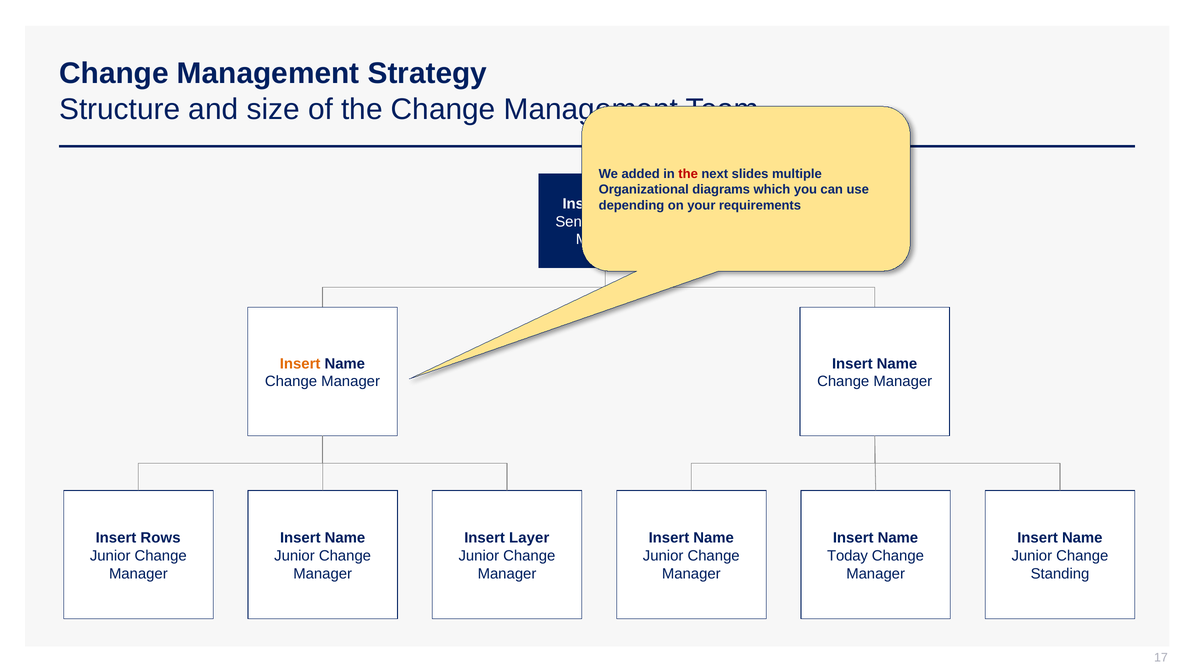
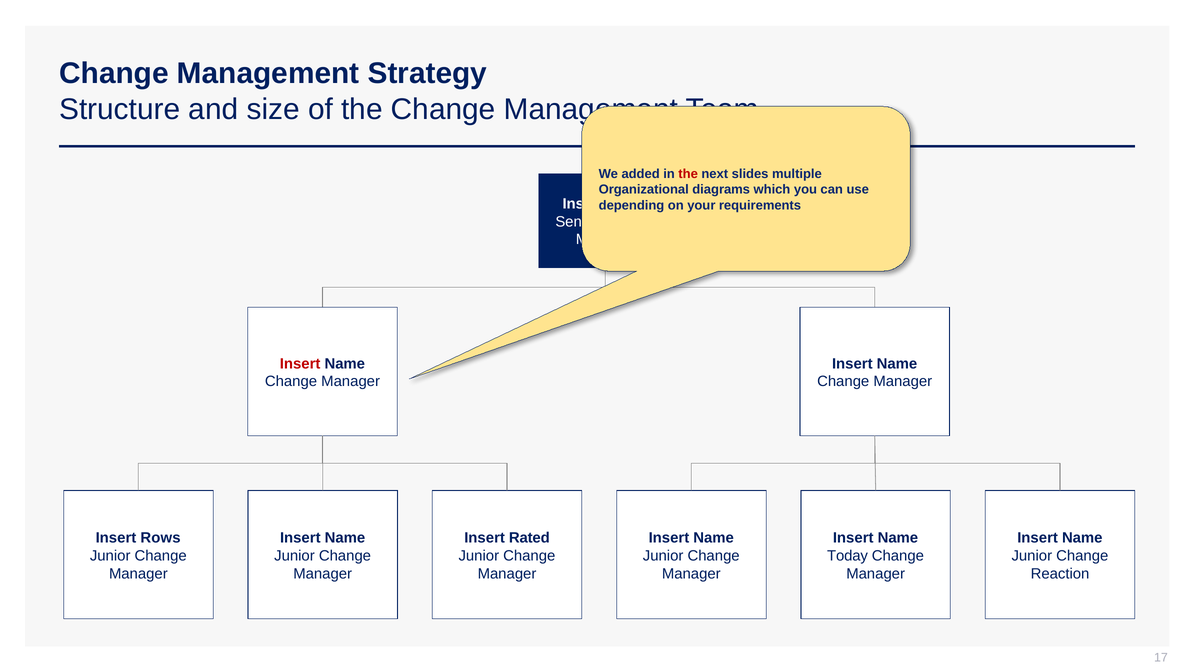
Insert colour: orange -> red (300, 363)
Layer: Layer -> Rated (529, 537)
Standing: Standing -> Reaction (1060, 573)
